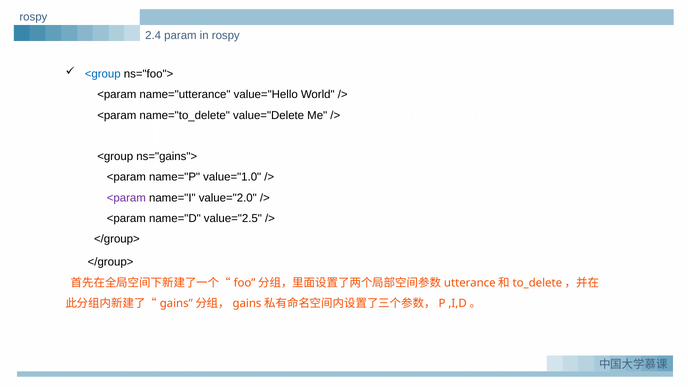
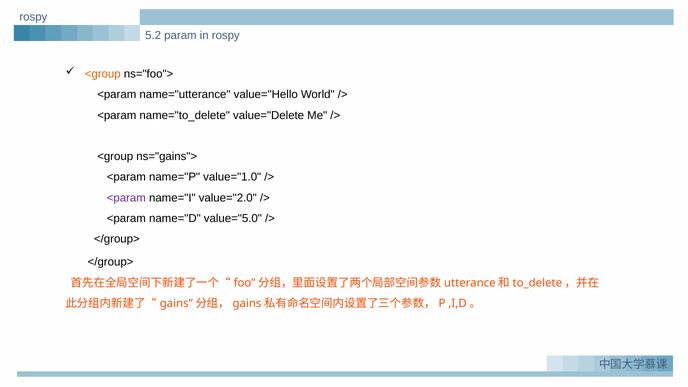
2.4: 2.4 -> 5.2 (153, 36)
<group colour: blue -> orange (103, 74)
value="2.5: value="2.5 -> value="5.0 (233, 218)
